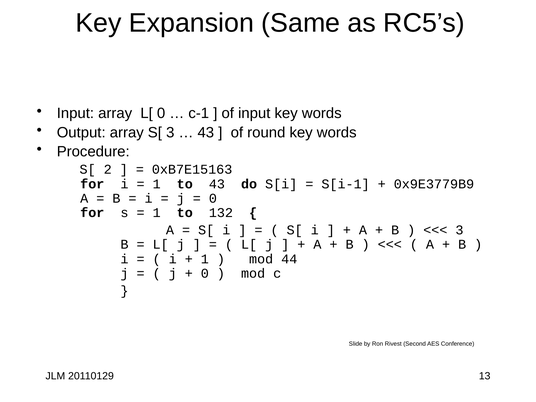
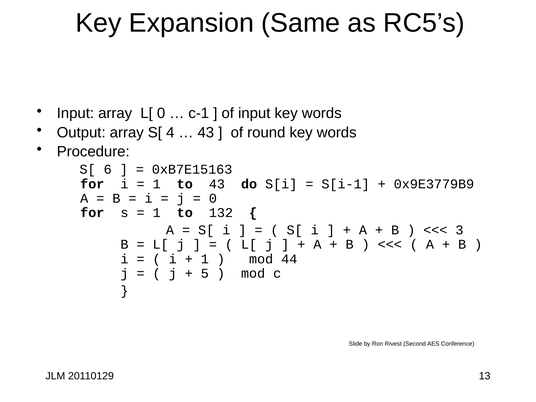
S[ 3: 3 -> 4 (170, 132)
2: 2 -> 6 (108, 169)
0: 0 -> 5 (205, 273)
